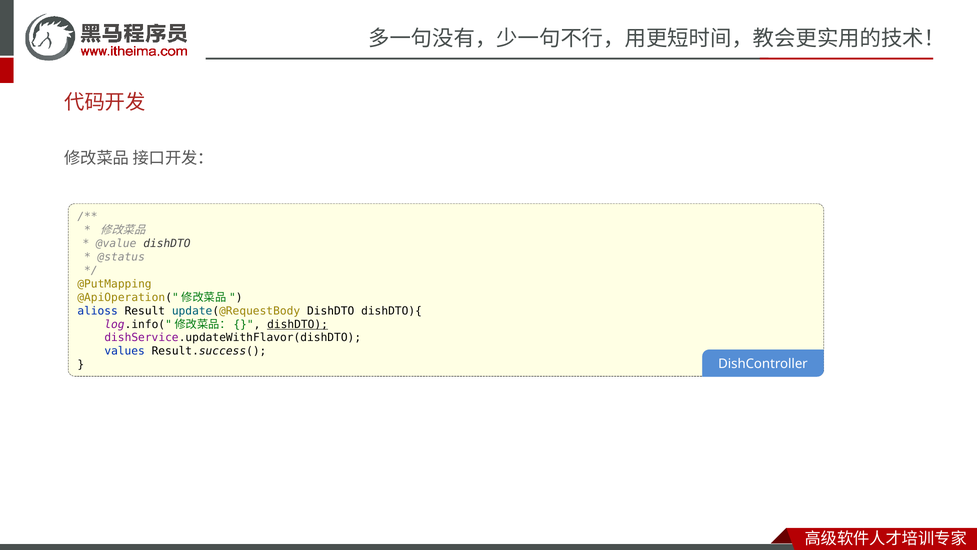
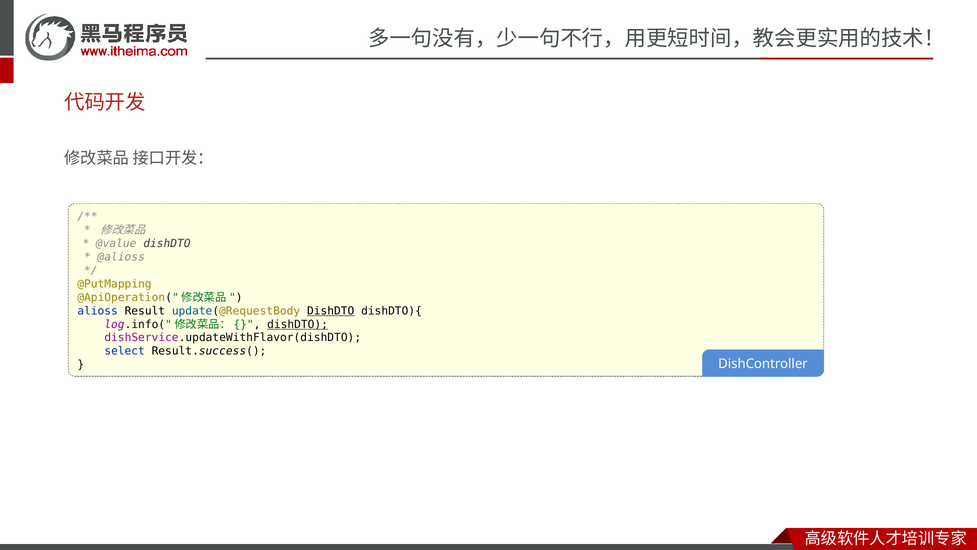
@status: @status -> @alioss (121, 257)
DishDTO underline: none -> present (331, 311)
values: values -> select (125, 351)
